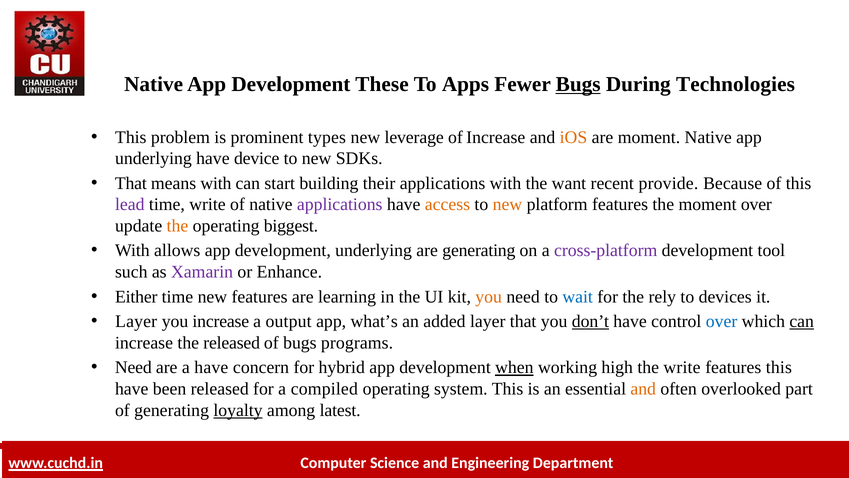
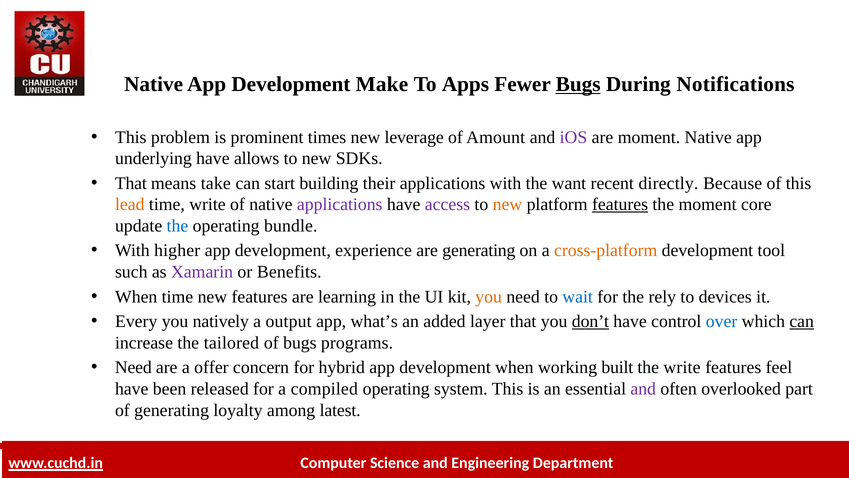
These: These -> Make (382, 84)
Technologies: Technologies -> Notifications (735, 84)
types: types -> times (327, 137)
of Increase: Increase -> Amount (496, 137)
iOS colour: orange -> purple (573, 137)
device: device -> allows (257, 158)
means with: with -> take (216, 183)
provide: provide -> directly (668, 183)
lead colour: purple -> orange (130, 204)
access colour: orange -> purple (447, 204)
features underline: none -> present (620, 204)
moment over: over -> core (756, 204)
the colour: orange -> blue (177, 226)
biggest: biggest -> bundle (291, 226)
allows: allows -> higher (177, 250)
development underlying: underlying -> experience (374, 250)
cross-platform colour: purple -> orange (606, 250)
Enhance: Enhance -> Benefits (289, 272)
Either: Either -> When (136, 297)
Layer: Layer -> Every (136, 321)
you increase: increase -> natively (221, 321)
the released: released -> tailored (231, 343)
a have: have -> offer (211, 367)
when underline: present -> none (514, 367)
high: high -> built (617, 367)
features this: this -> feel (779, 367)
and colour: orange -> purple (643, 389)
loyalty underline: present -> none (238, 410)
